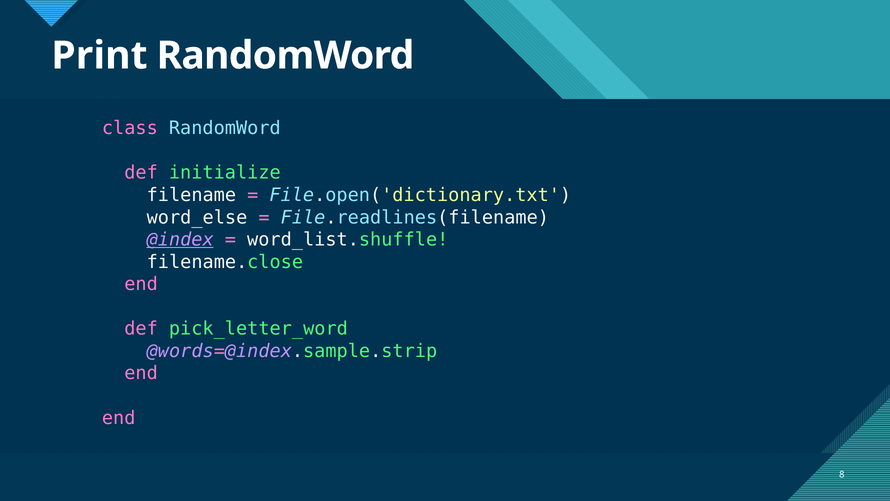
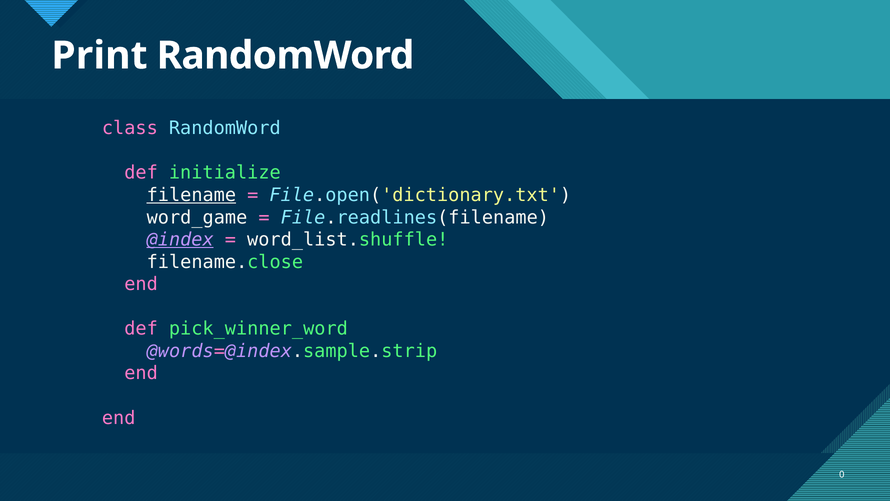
filename underline: none -> present (191, 195)
word_else: word_else -> word_game (197, 217)
pick_letter_word: pick_letter_word -> pick_winner_word (258, 329)
8: 8 -> 0 (842, 474)
